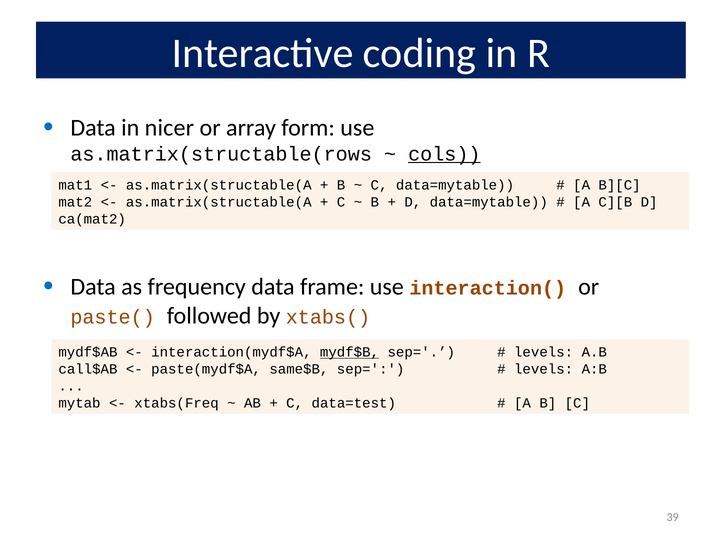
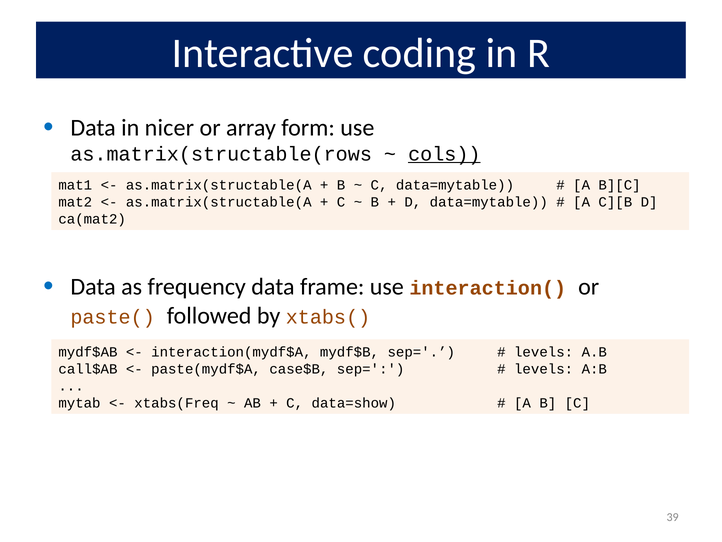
mydf$B underline: present -> none (349, 352)
same$B: same$B -> case$B (299, 369)
data=test: data=test -> data=show (354, 402)
